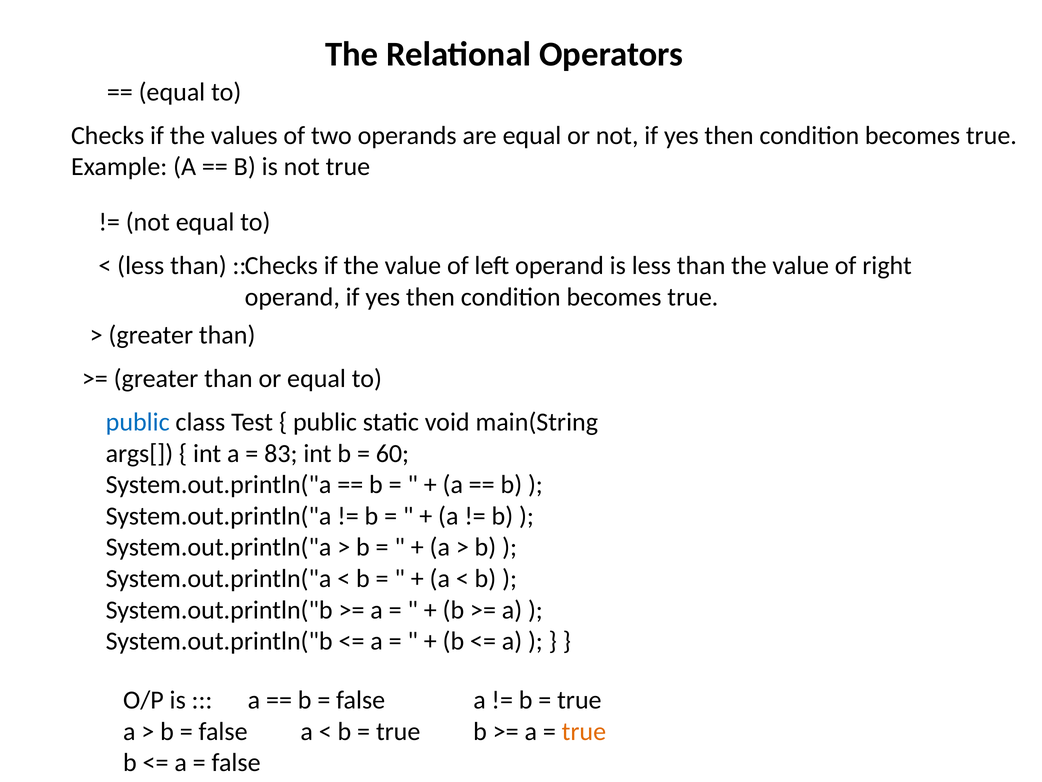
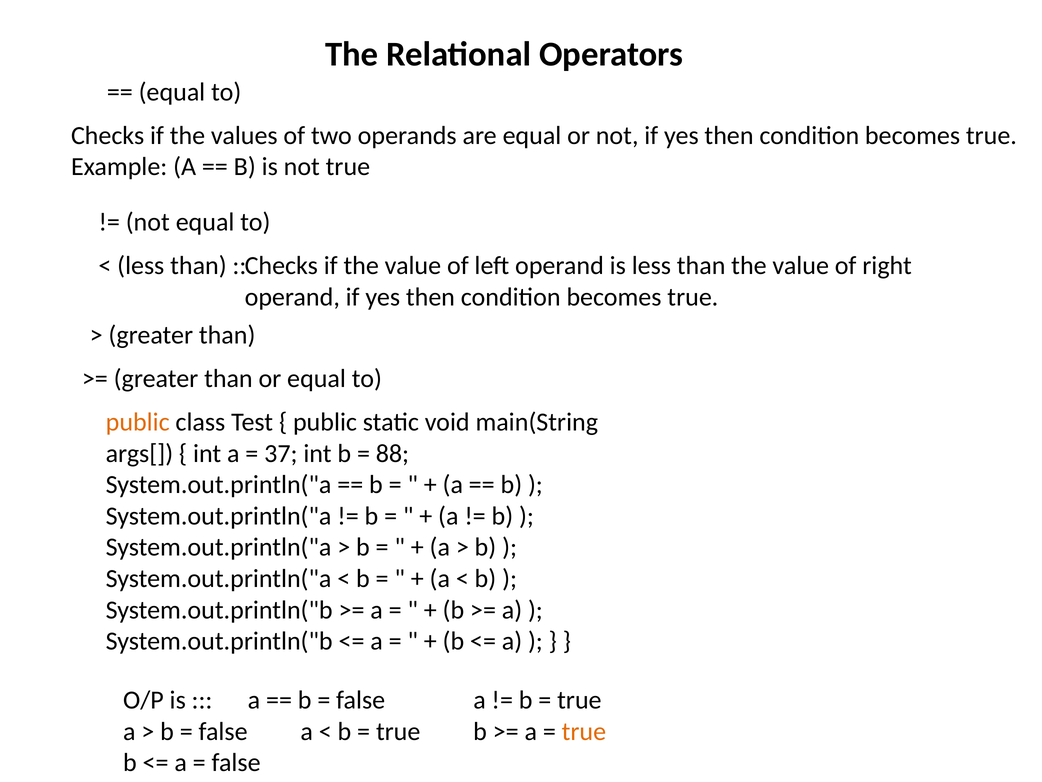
public colour: blue -> orange (138, 422)
83: 83 -> 37 (281, 453)
60: 60 -> 88 (392, 453)
